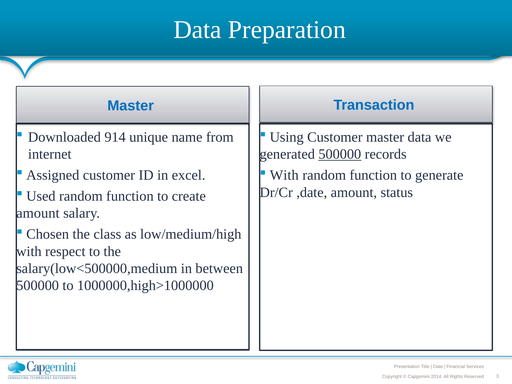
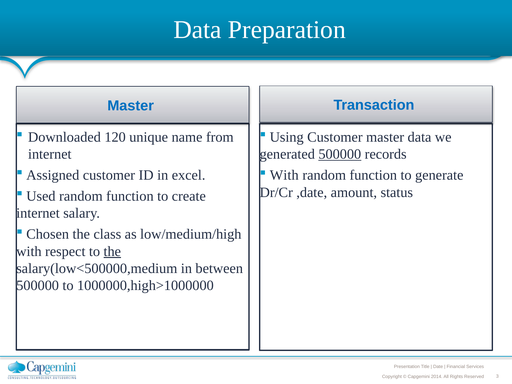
914: 914 -> 120 (115, 137)
amount: amount -> internet (38, 213)
the underline: none -> present (112, 251)
